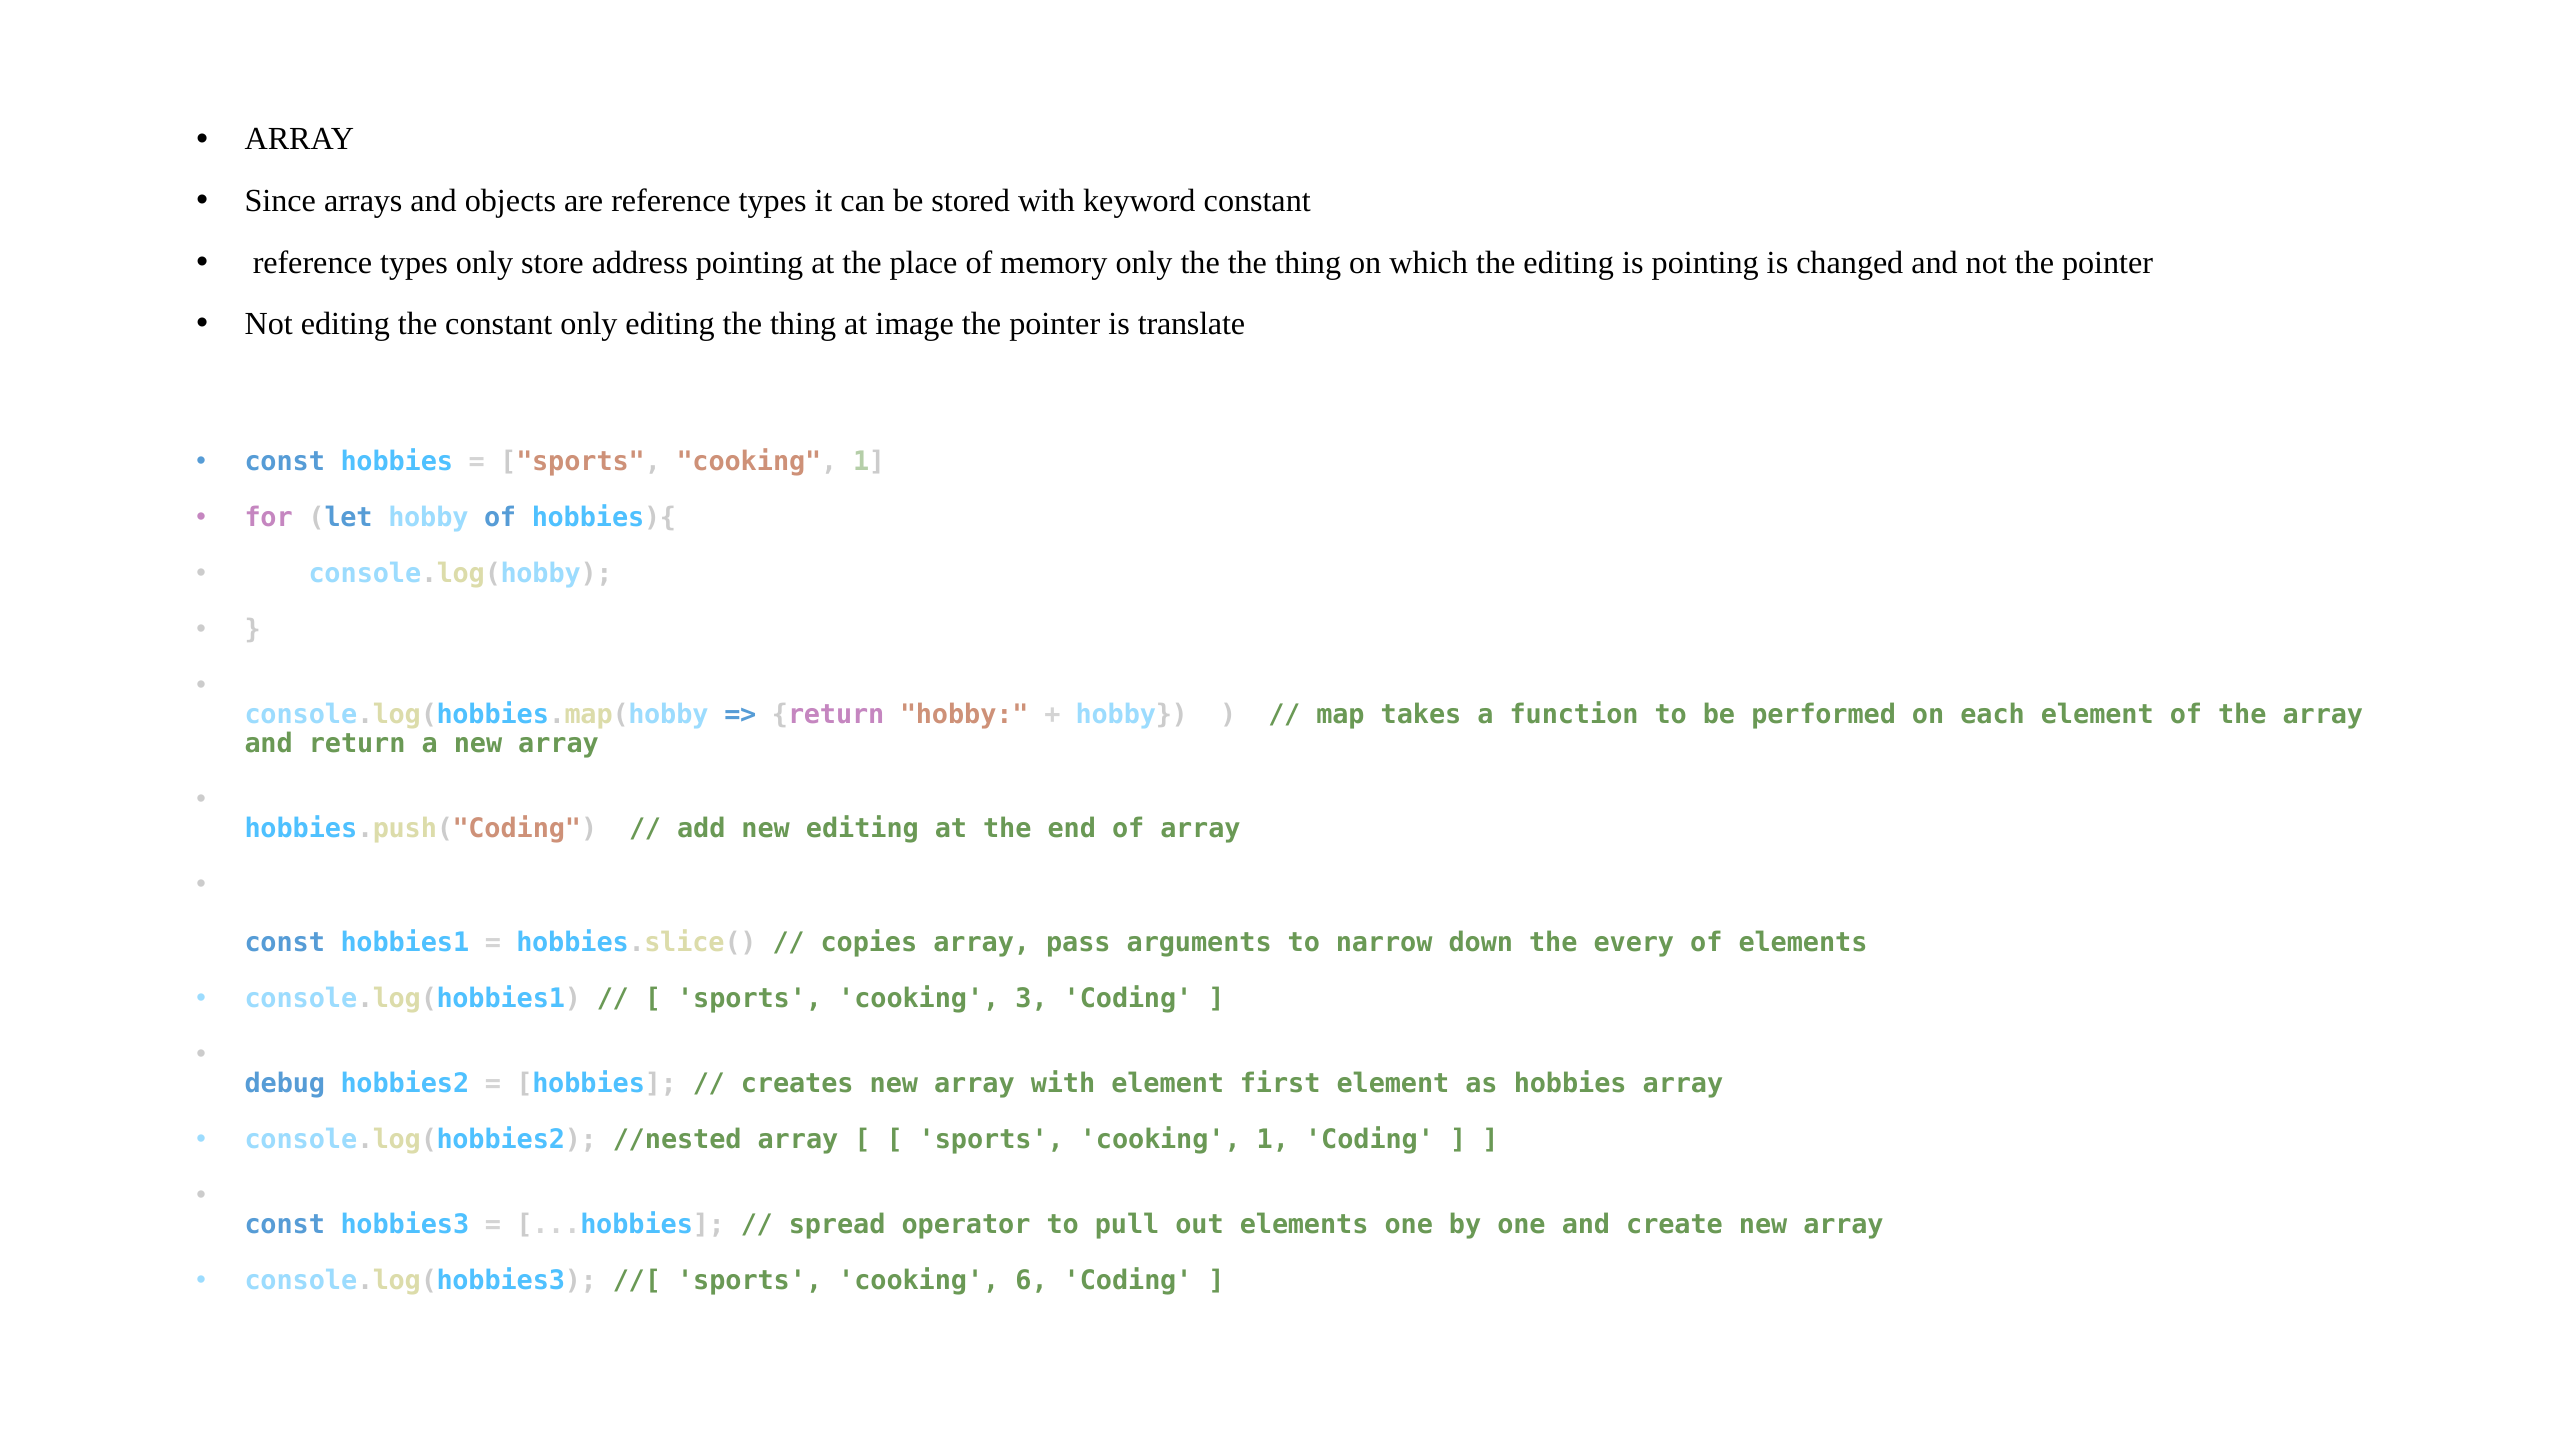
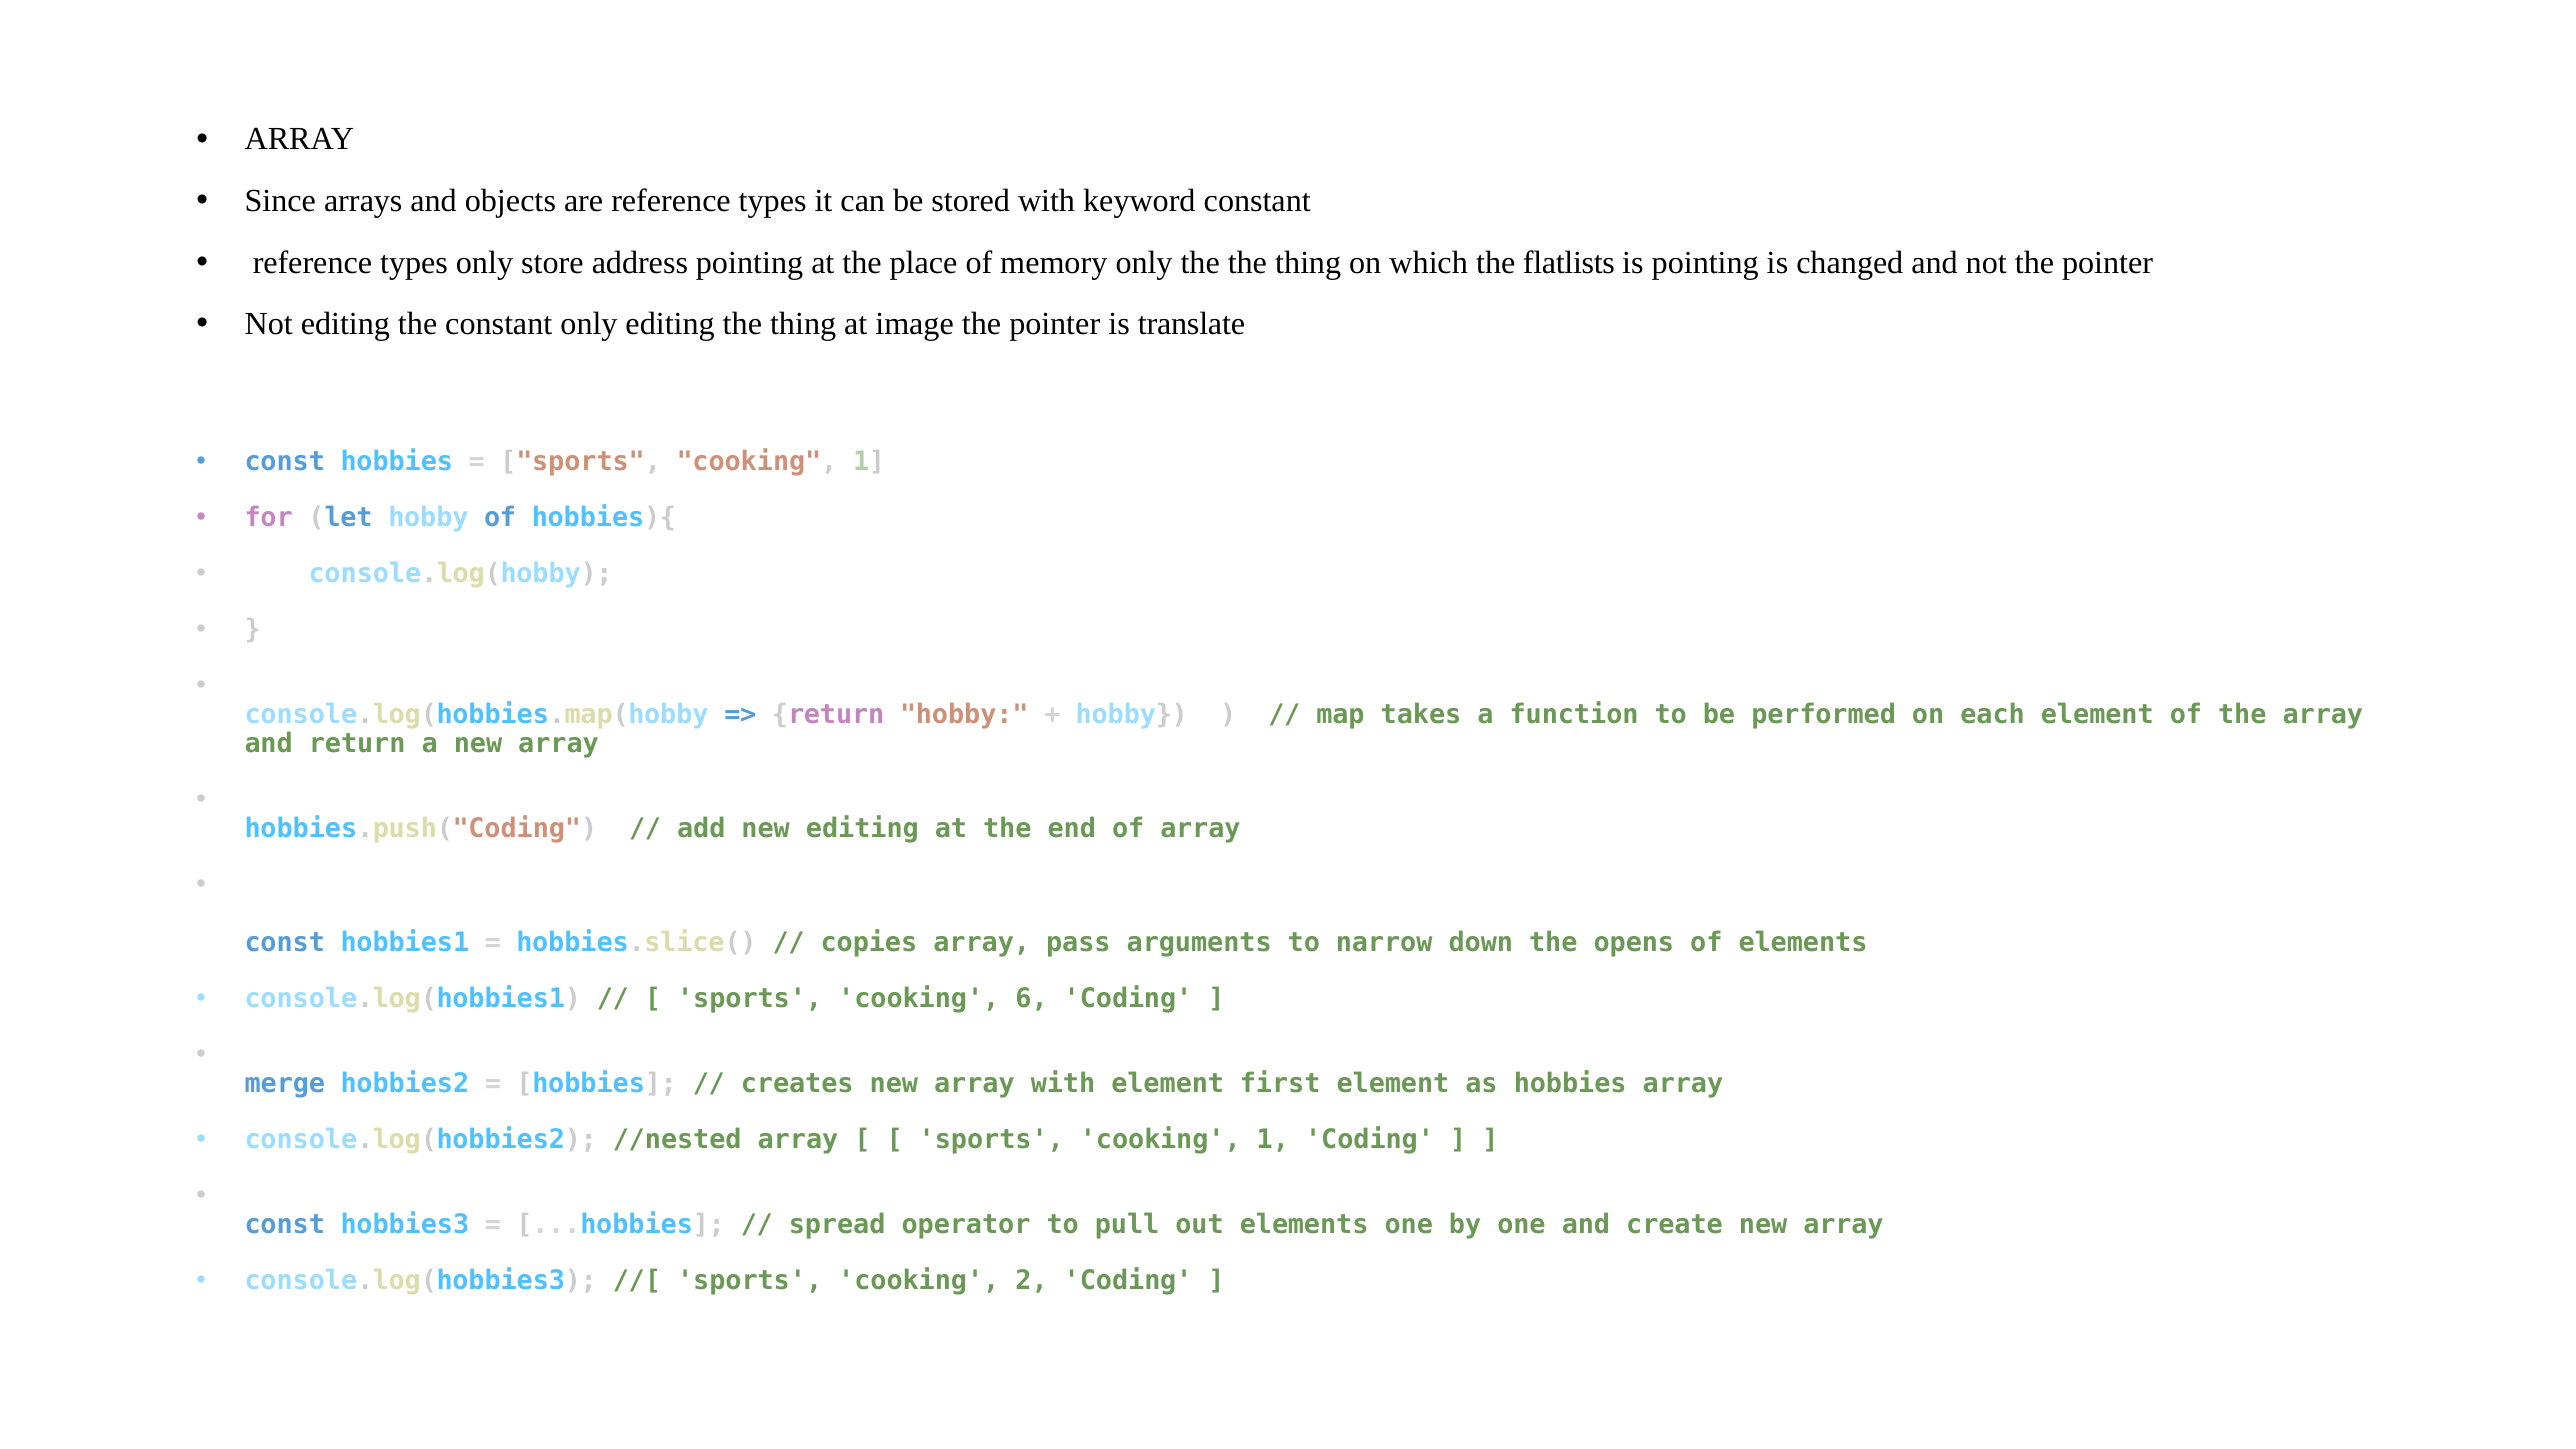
the editing: editing -> flatlists (1569, 262)
every: every -> opens (1634, 943)
3: 3 -> 6 (1032, 999)
debug: debug -> merge (285, 1083)
6: 6 -> 2 (1032, 1280)
